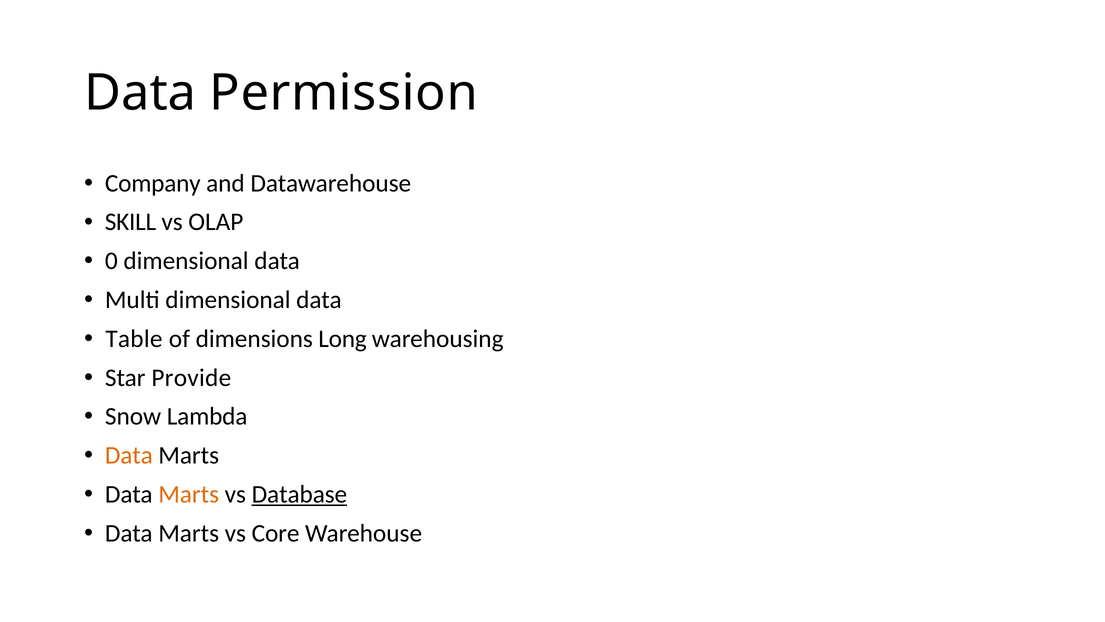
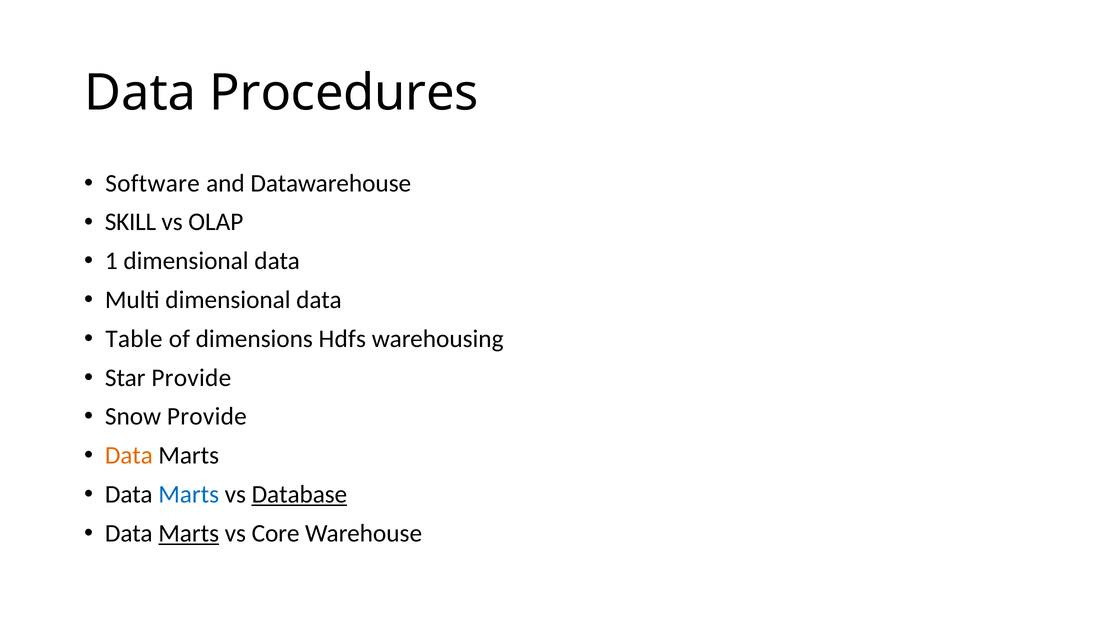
Permission: Permission -> Procedures (344, 93)
Company: Company -> Software (153, 183)
0: 0 -> 1 (111, 261)
Long: Long -> Hdfs (342, 339)
Snow Lambda: Lambda -> Provide (207, 416)
Marts colour: orange -> blue (189, 494)
Marts underline: none -> present (189, 533)
